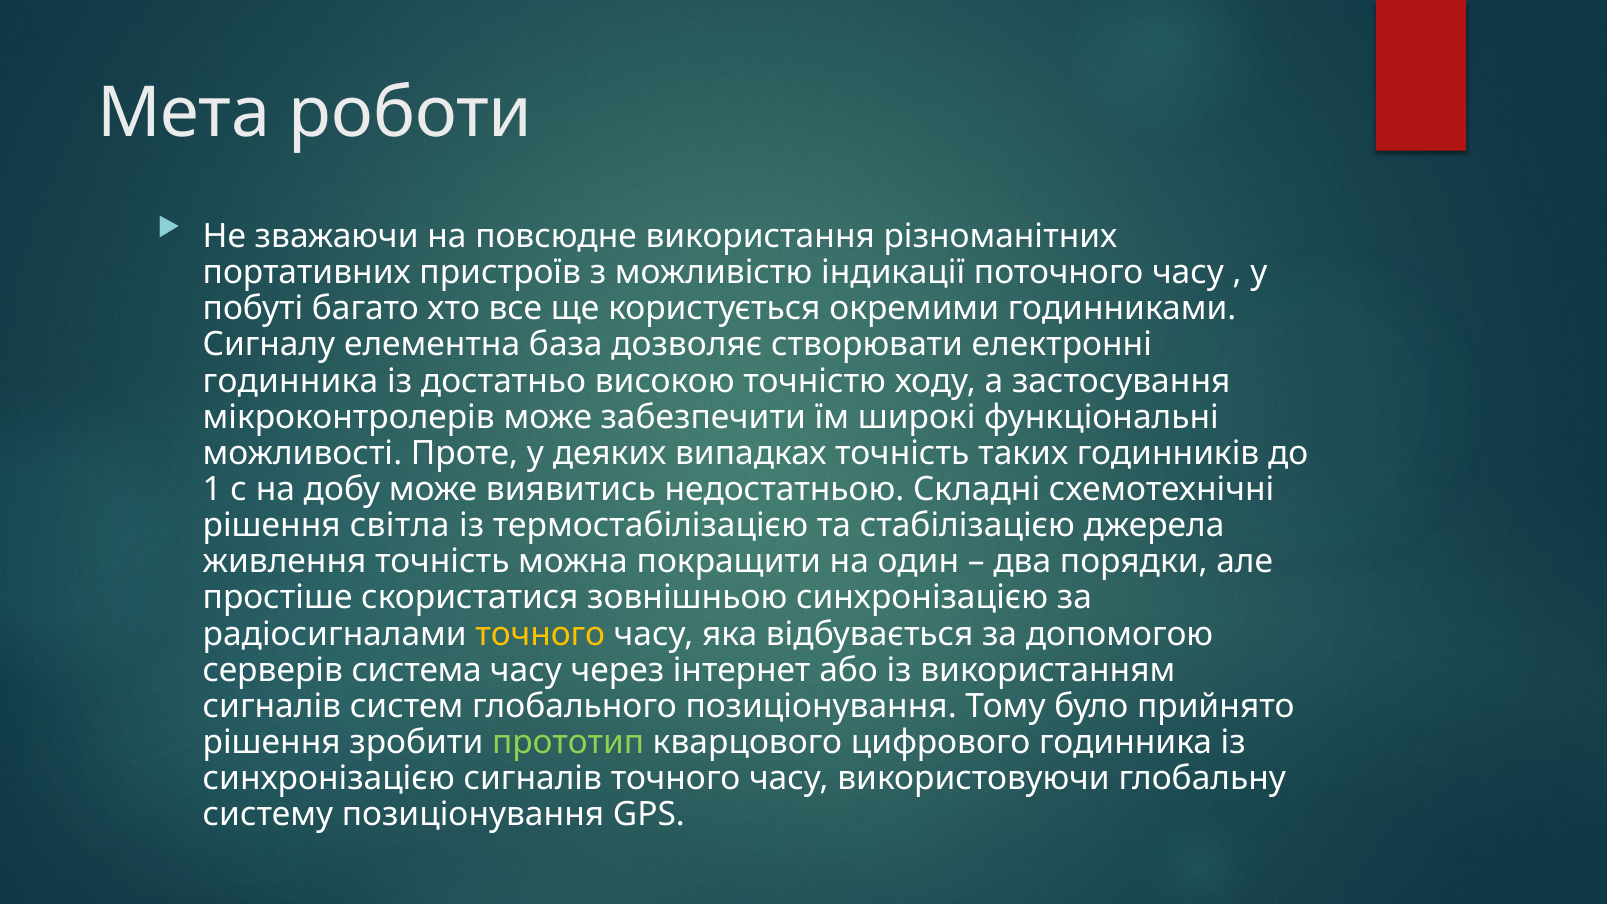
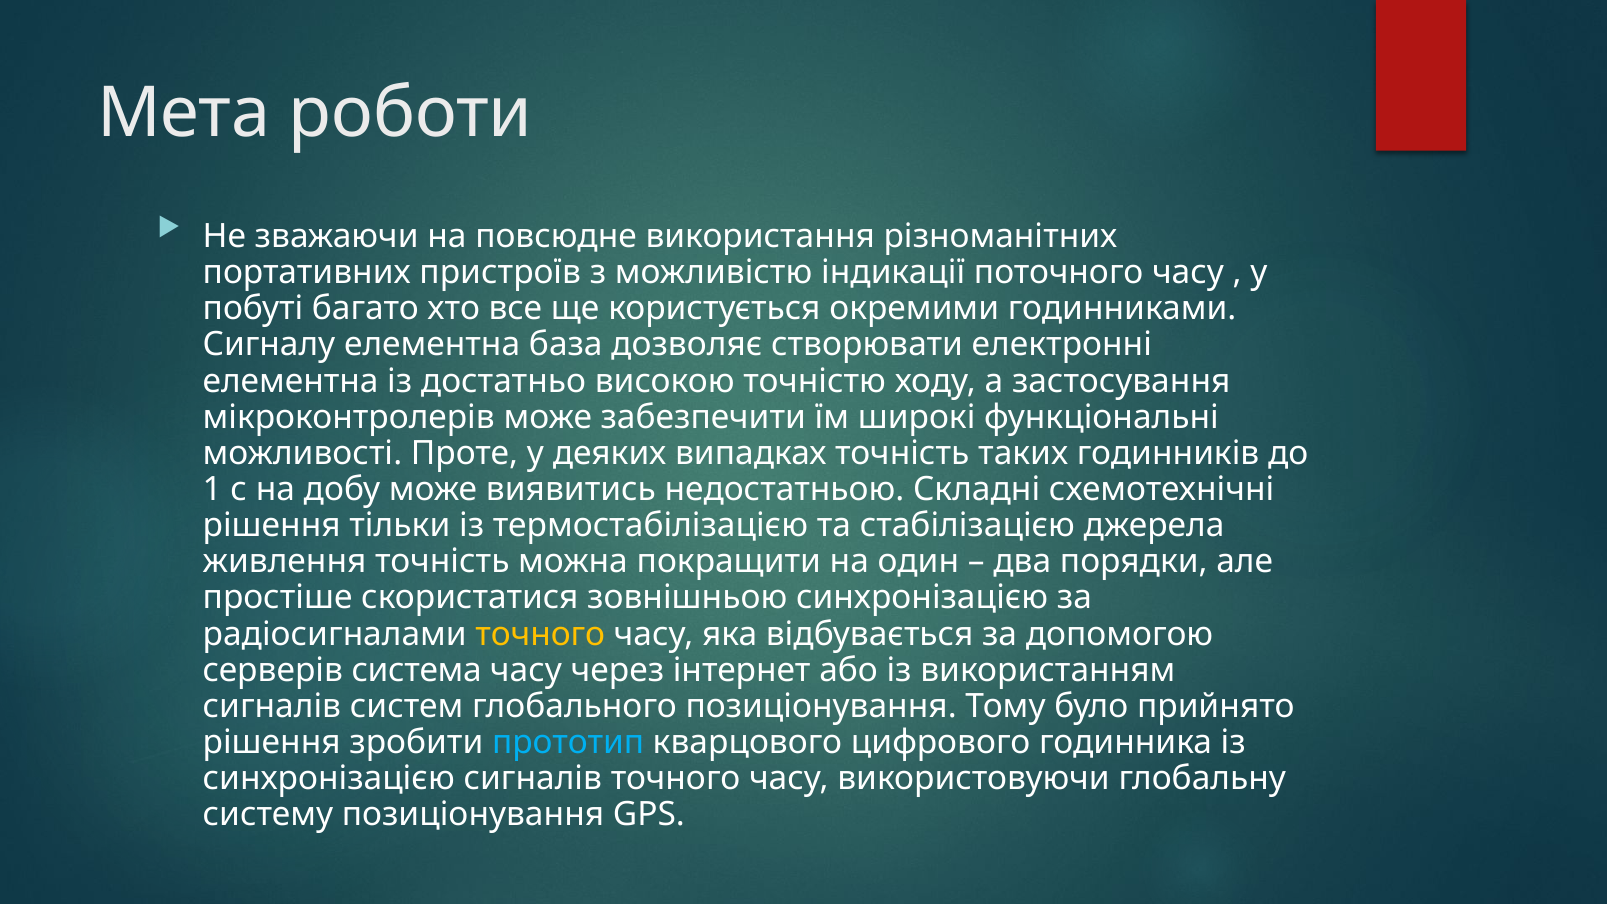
годинника: годинника -> елементна (291, 381)
світла: світла -> тільки (400, 526)
прототип colour: light green -> light blue (568, 743)
